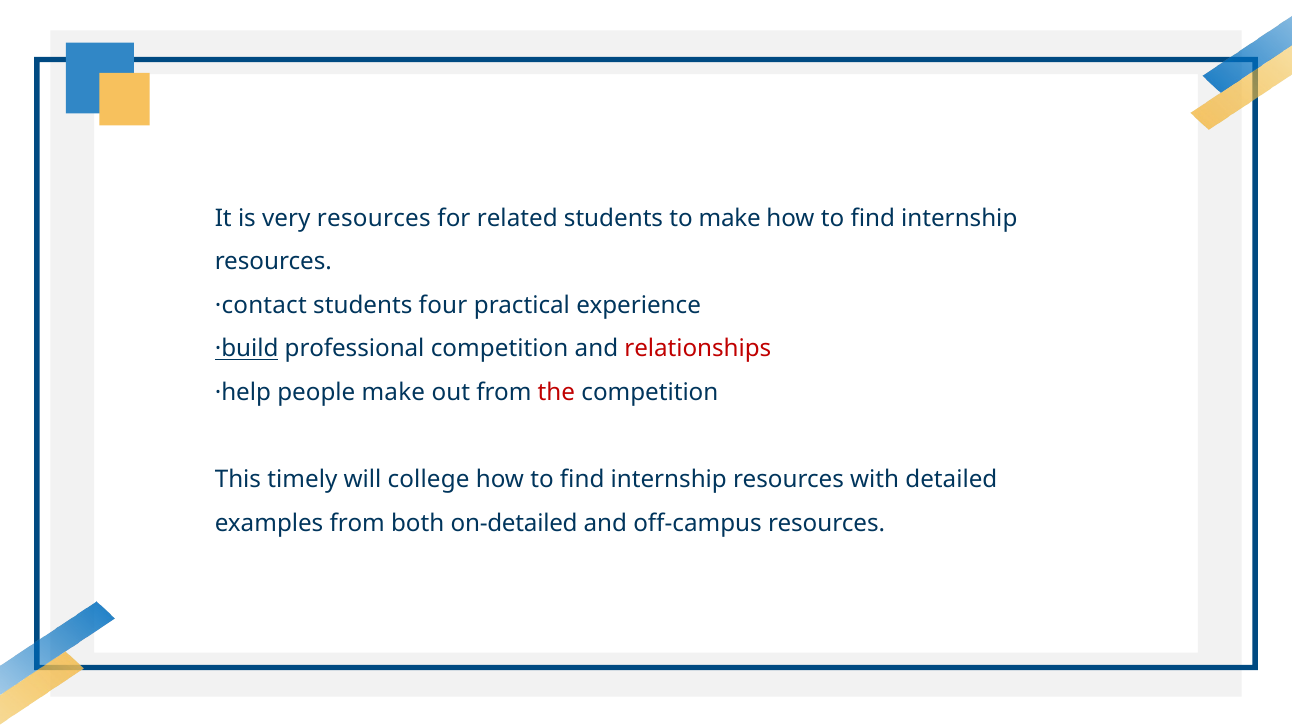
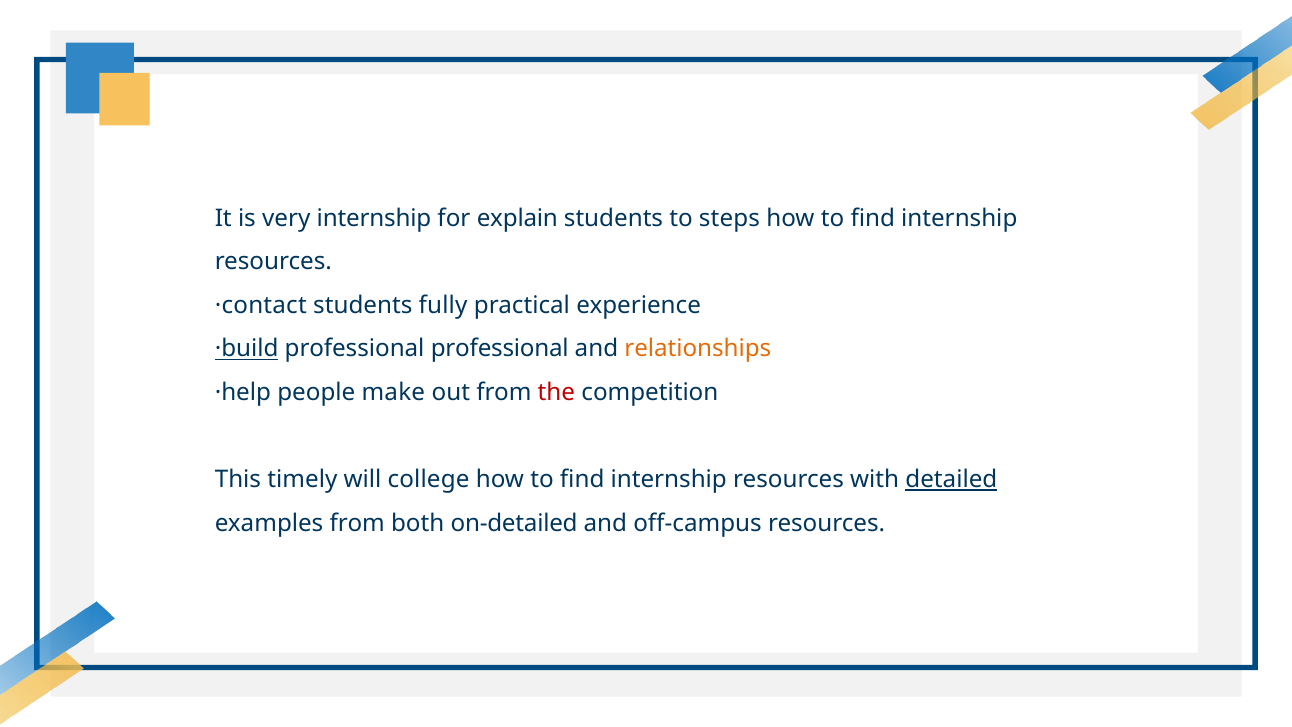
very resources: resources -> internship (374, 218)
related: related -> explain (517, 218)
to make: make -> steps (729, 218)
four: four -> fully (443, 305)
professional competition: competition -> professional (500, 349)
relationships colour: red -> orange (698, 349)
detailed underline: none -> present (951, 480)
